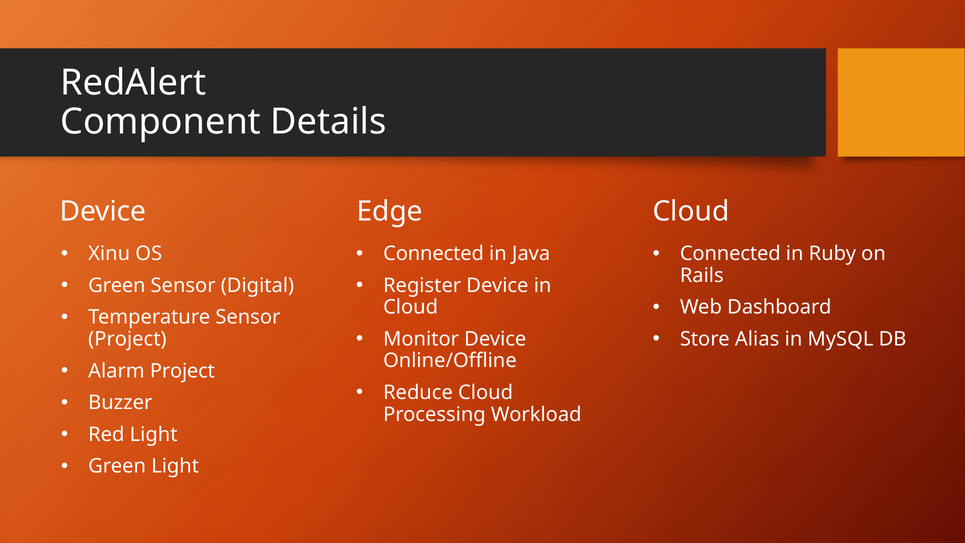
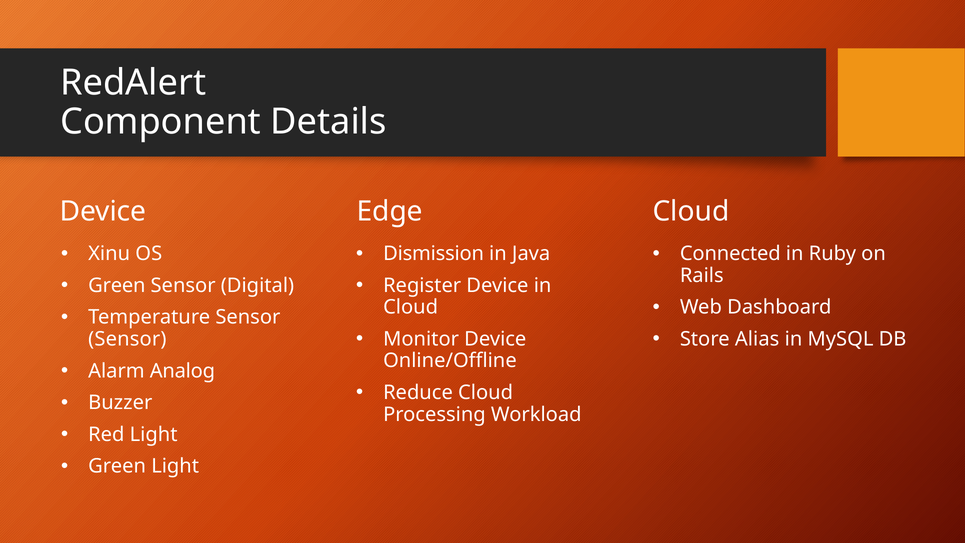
Connected: Connected -> Dismission (434, 254)
Project: Project -> Sensor (127, 339)
Alarm Project: Project -> Analog (182, 371)
